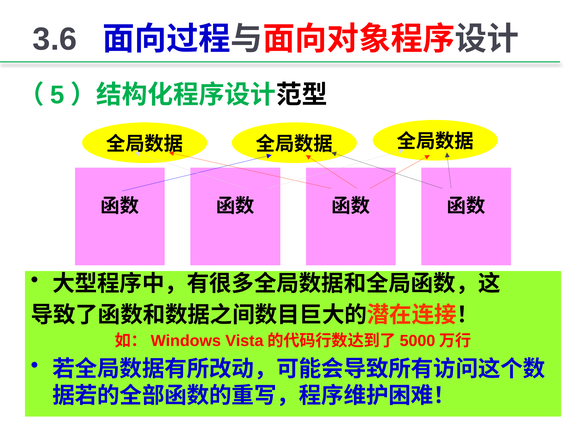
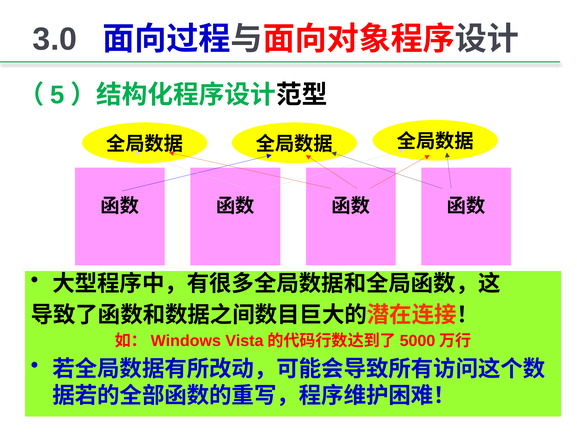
3.6: 3.6 -> 3.0 (55, 39)
